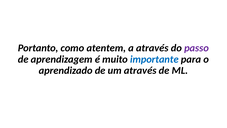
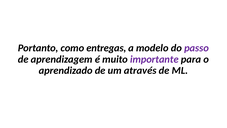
atentem: atentem -> entregas (106, 48)
a através: através -> modelo (152, 48)
importante colour: blue -> purple (154, 59)
